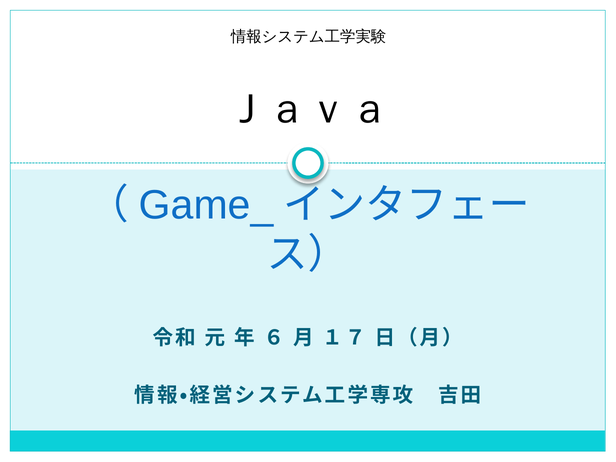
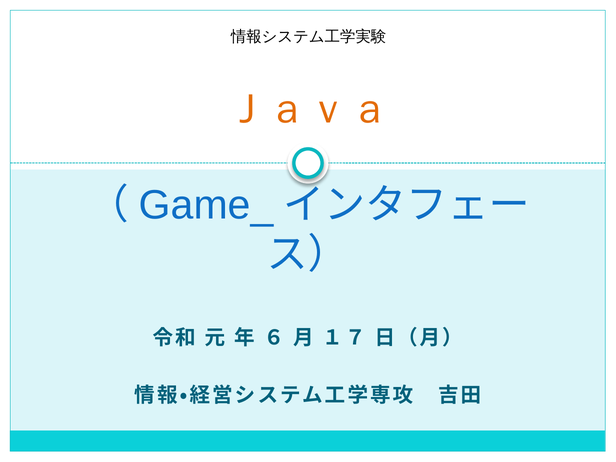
Ｊａｖａ colour: black -> orange (308, 109)
